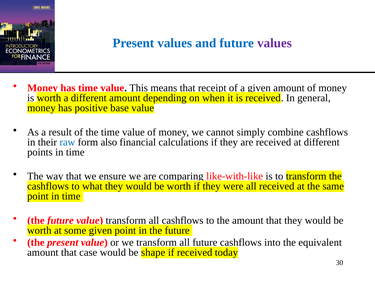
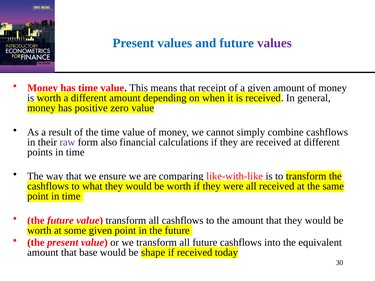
base: base -> zero (119, 108)
raw colour: blue -> purple (67, 142)
case: case -> base (88, 253)
